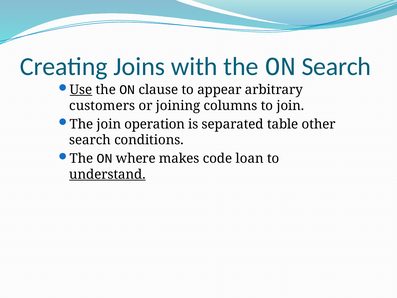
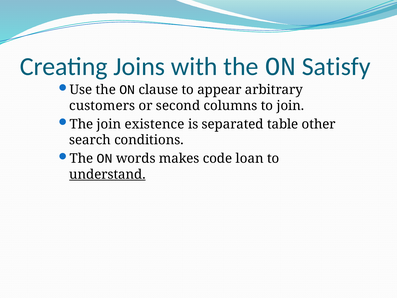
ON Search: Search -> Satisfy (336, 66)
Use underline: present -> none (81, 90)
joining: joining -> second (178, 106)
operation: operation -> existence (155, 124)
where: where -> words (136, 158)
